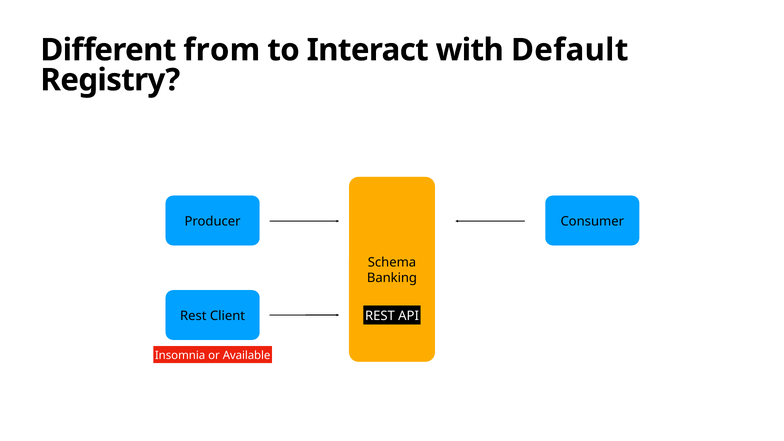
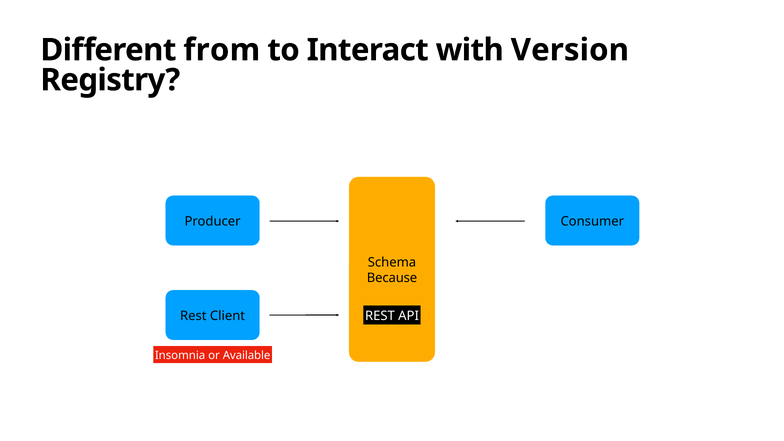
Default: Default -> Version (570, 50)
Banking: Banking -> Because (392, 278)
